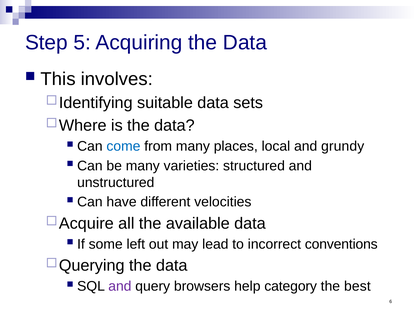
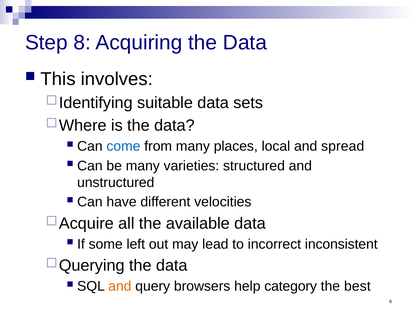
5: 5 -> 8 (82, 42)
grundy: grundy -> spread (343, 146)
conventions: conventions -> inconsistent (341, 244)
and colour: purple -> orange (120, 286)
